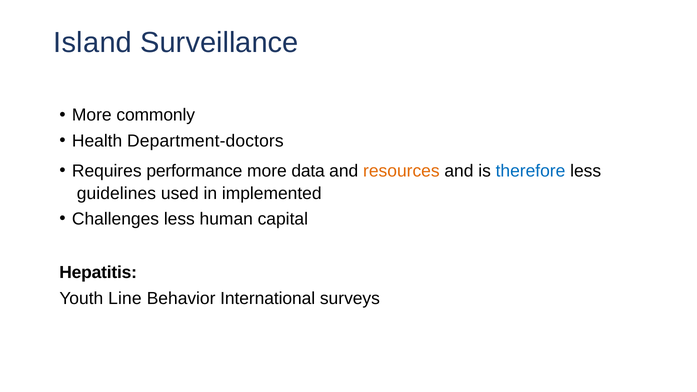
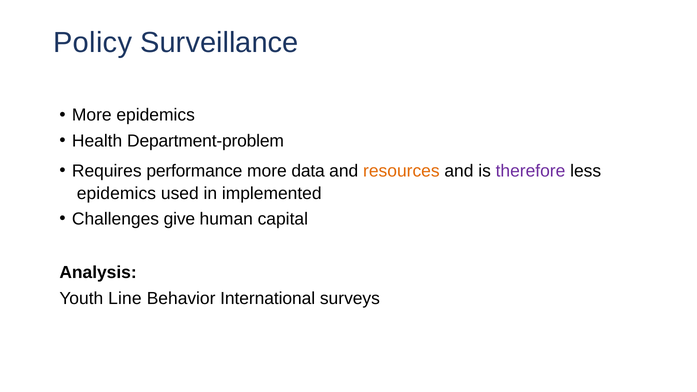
Island: Island -> Policy (93, 43)
More commonly: commonly -> epidemics (156, 115)
Department-doctors: Department-doctors -> Department-problem (206, 141)
therefore colour: blue -> purple (531, 171)
guidelines: guidelines -> epidemics (116, 193)
Challenges less: less -> give (179, 219)
Hepatitis: Hepatitis -> Analysis (98, 273)
